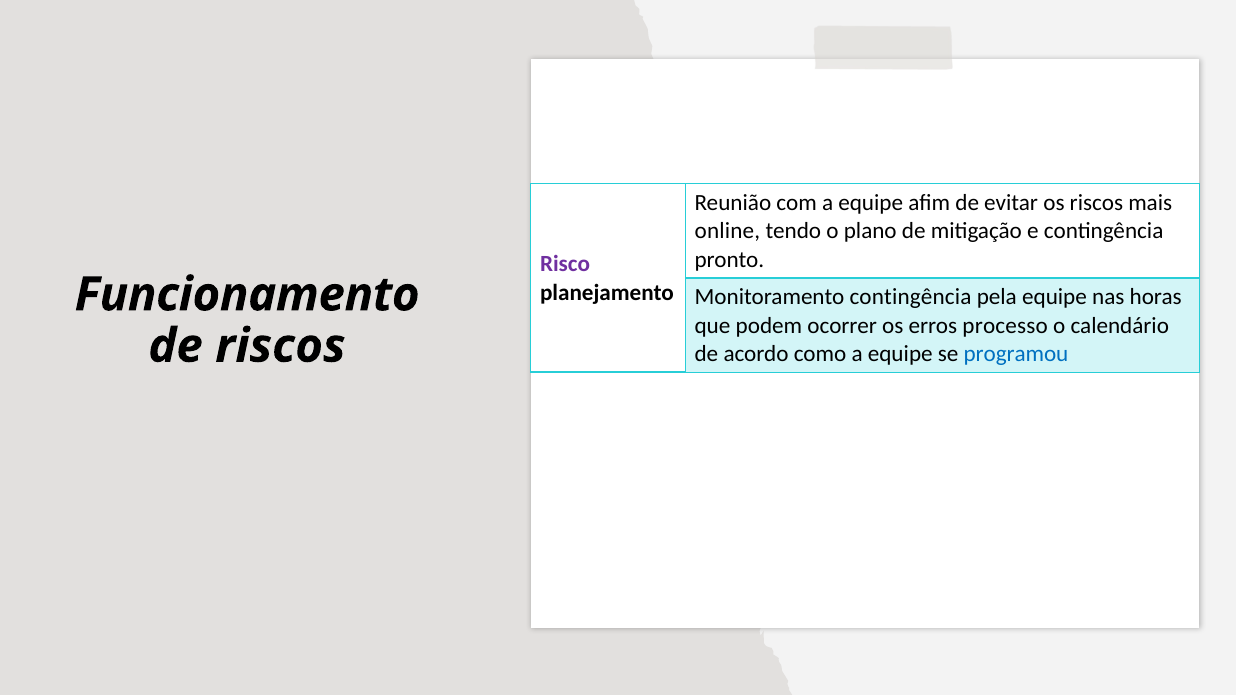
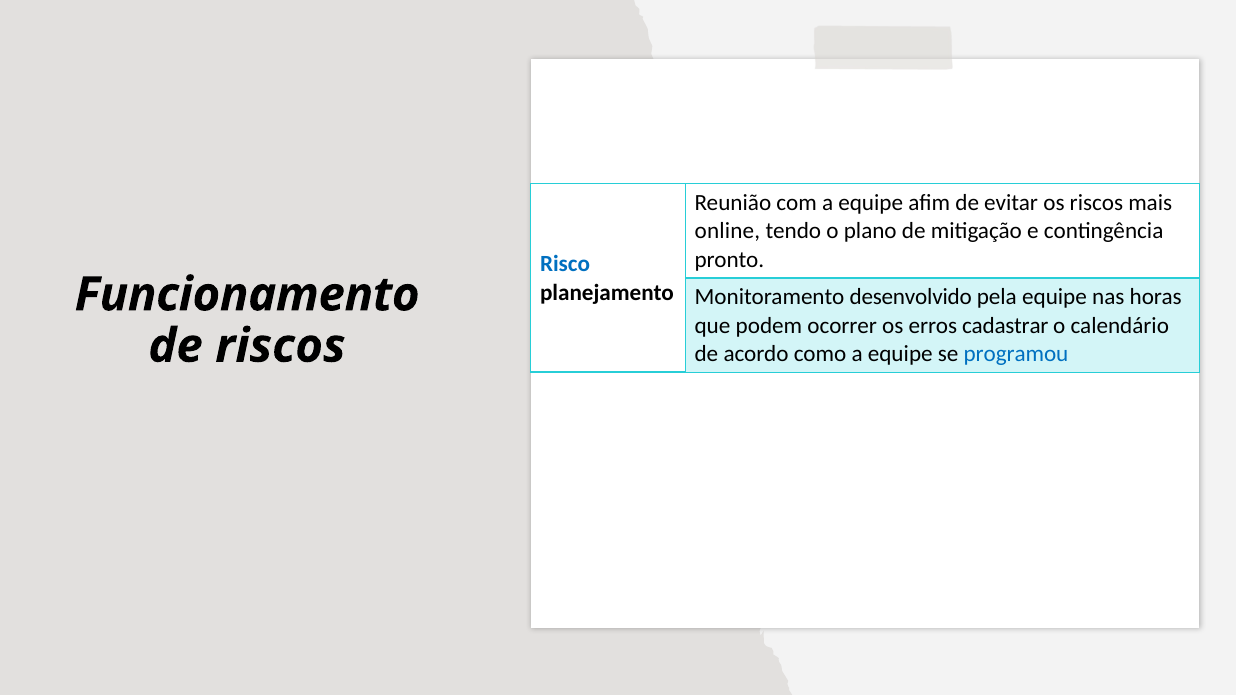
Risco colour: purple -> blue (565, 264)
Monitoramento contingência: contingência -> desenvolvido (911, 297)
processo: processo -> cadastrar (1005, 326)
